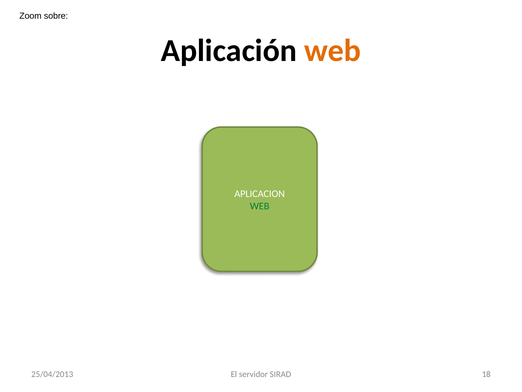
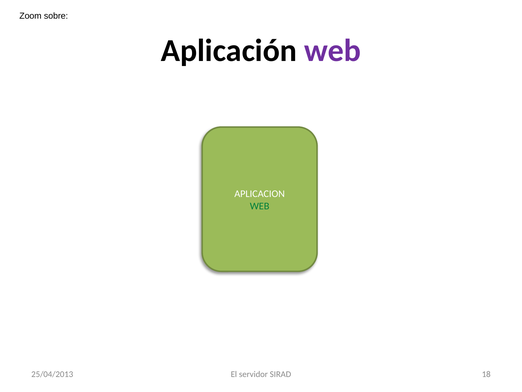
web colour: orange -> purple (333, 51)
